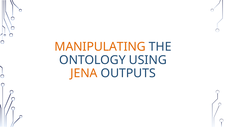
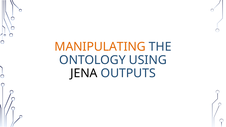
JENA colour: orange -> black (84, 73)
